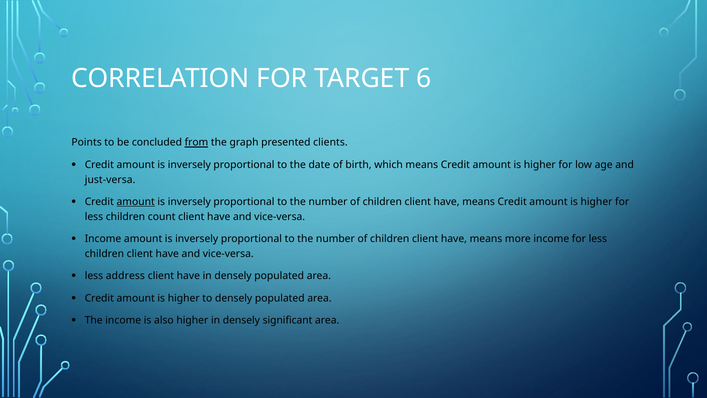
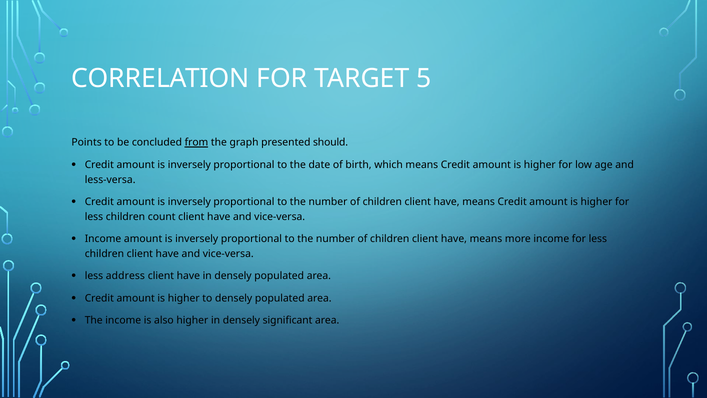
6: 6 -> 5 (424, 79)
clients: clients -> should (331, 142)
just-versa: just-versa -> less-versa (110, 180)
amount underline: present -> none (136, 202)
